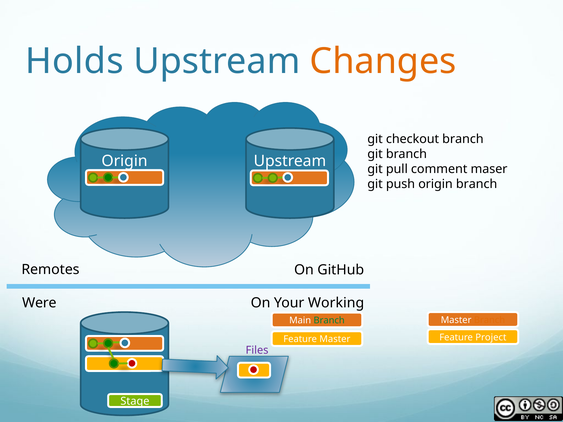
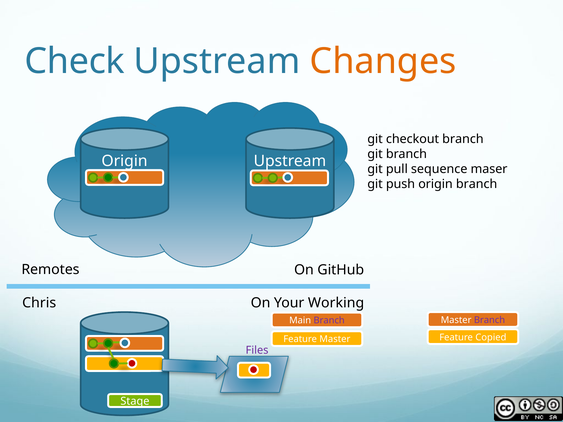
Holds: Holds -> Check (75, 61)
comment: comment -> sequence (439, 169)
Were: Were -> Chris (39, 303)
Branch colour: orange -> purple (490, 320)
Branch colour: green -> purple (329, 321)
Project: Project -> Copied (491, 337)
